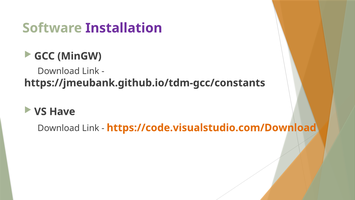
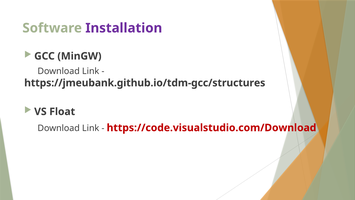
https://jmeubank.github.io/tdm-gcc/constants: https://jmeubank.github.io/tdm-gcc/constants -> https://jmeubank.github.io/tdm-gcc/structures (145, 83)
Have: Have -> Float (62, 111)
https://code.visualstudio.com/Download colour: orange -> red (211, 128)
